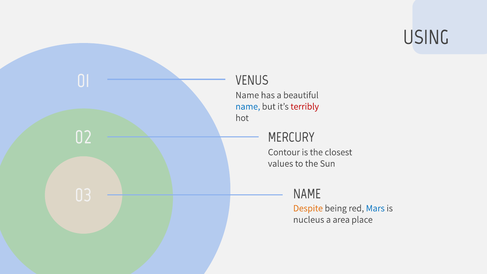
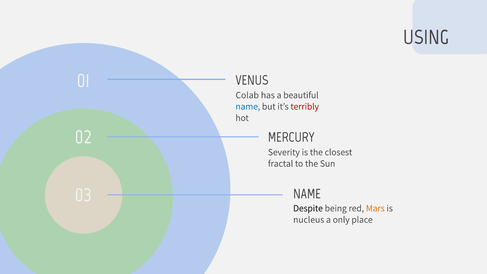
Name: Name -> Colab (247, 95)
Contour: Contour -> Severity (284, 152)
values: values -> fractal (281, 163)
Despite colour: orange -> black (308, 208)
Mars colour: blue -> orange (375, 208)
area: area -> only (341, 220)
